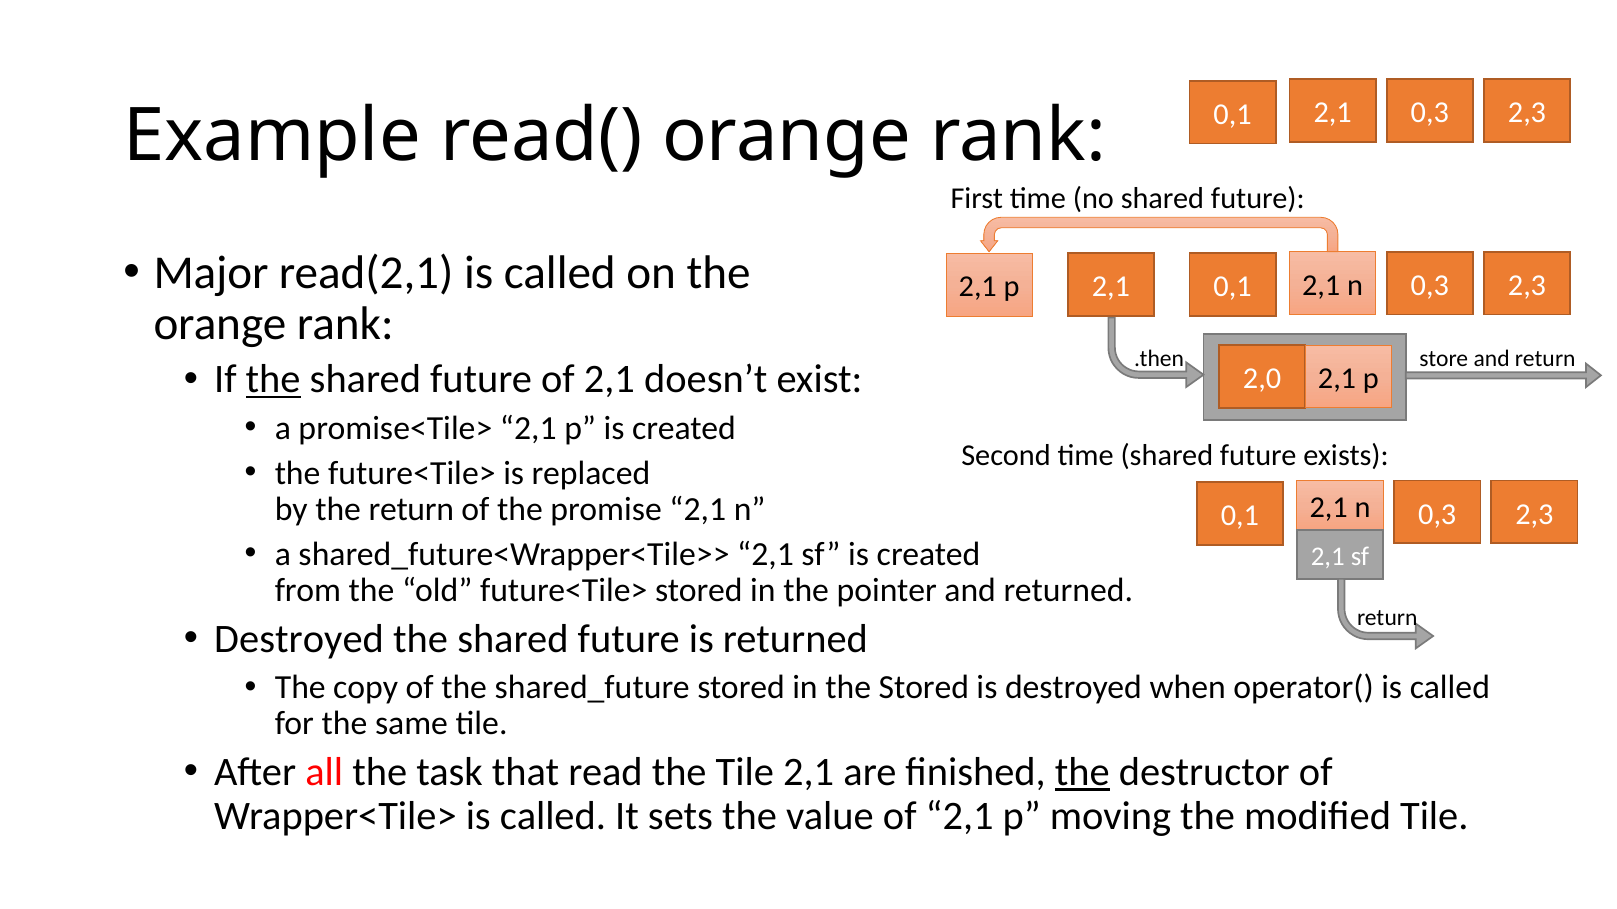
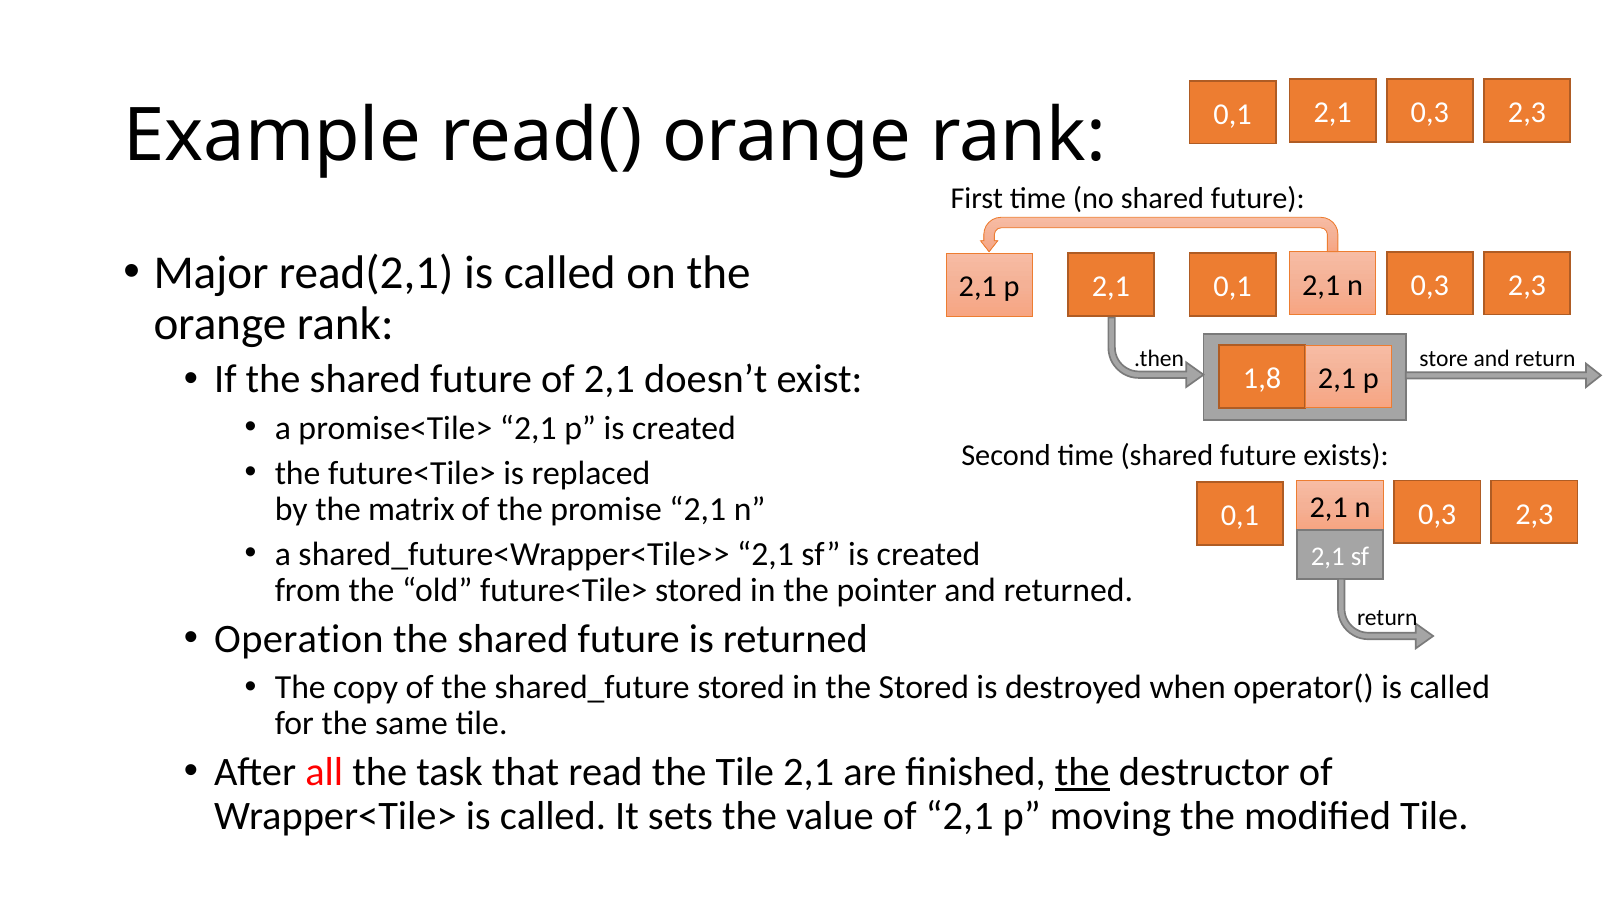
the underline: present -> none (273, 380)
2,0: 2,0 -> 1,8 (1262, 379)
the return: return -> matrix (411, 510)
Destroyed: Destroyed -> Operation (299, 639)
